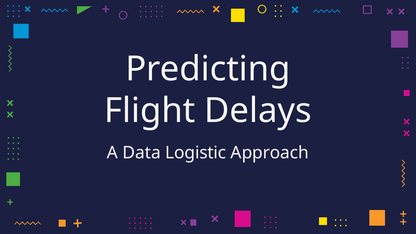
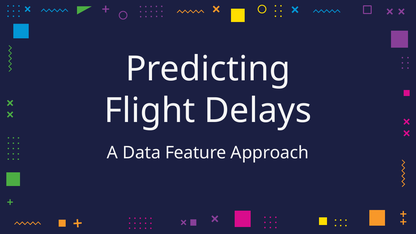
Logistic: Logistic -> Feature (196, 153)
